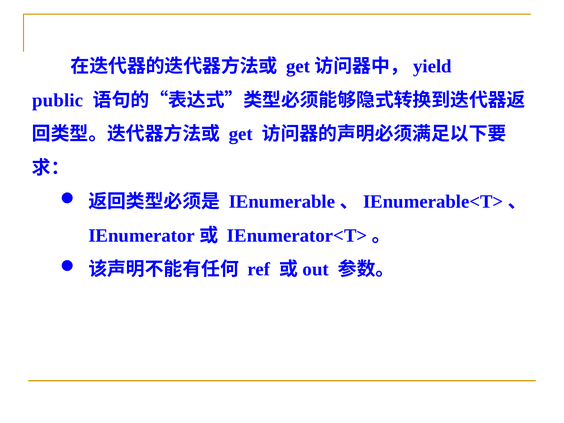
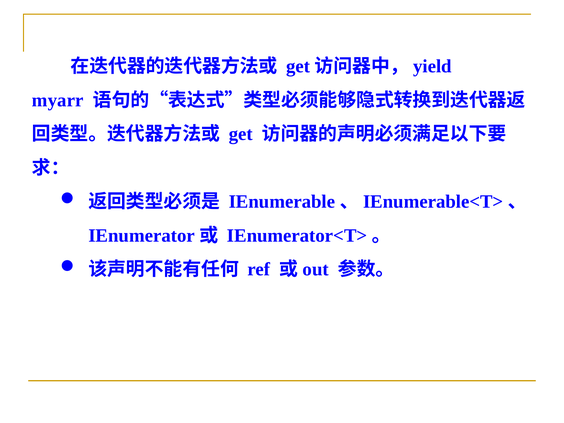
public: public -> myarr (58, 100)
